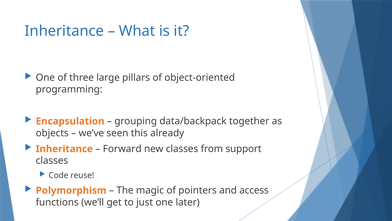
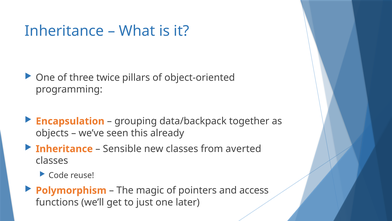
large: large -> twice (108, 78)
Forward: Forward -> Sensible (122, 149)
support: support -> averted (243, 149)
